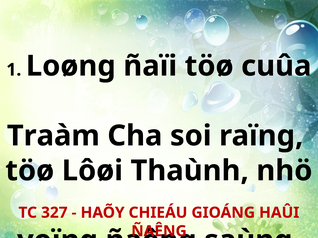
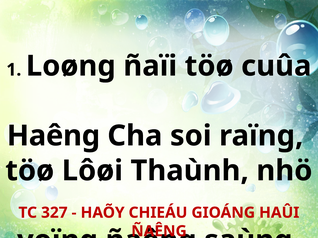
Traàm: Traàm -> Haêng (53, 136)
